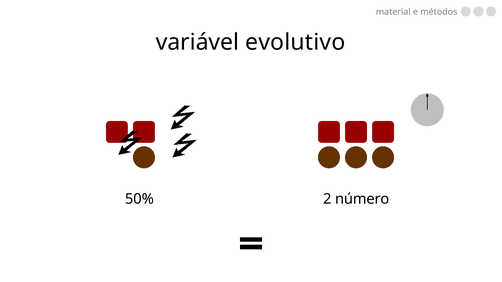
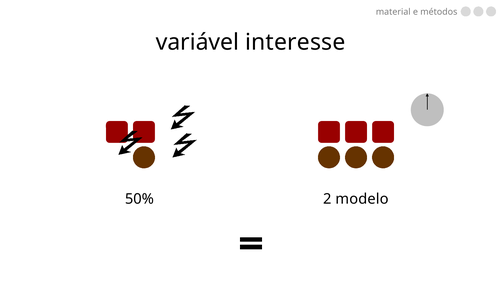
evolutivo: evolutivo -> interesse (295, 42)
número: número -> modelo (362, 199)
